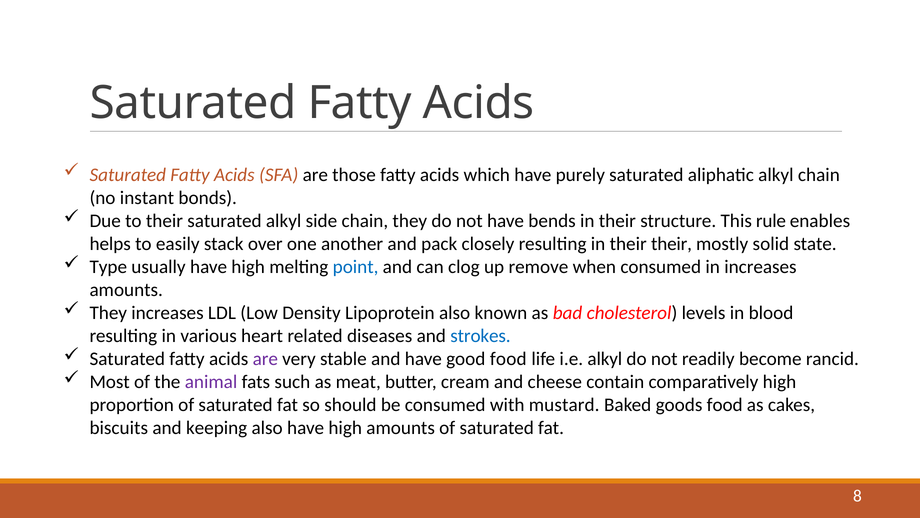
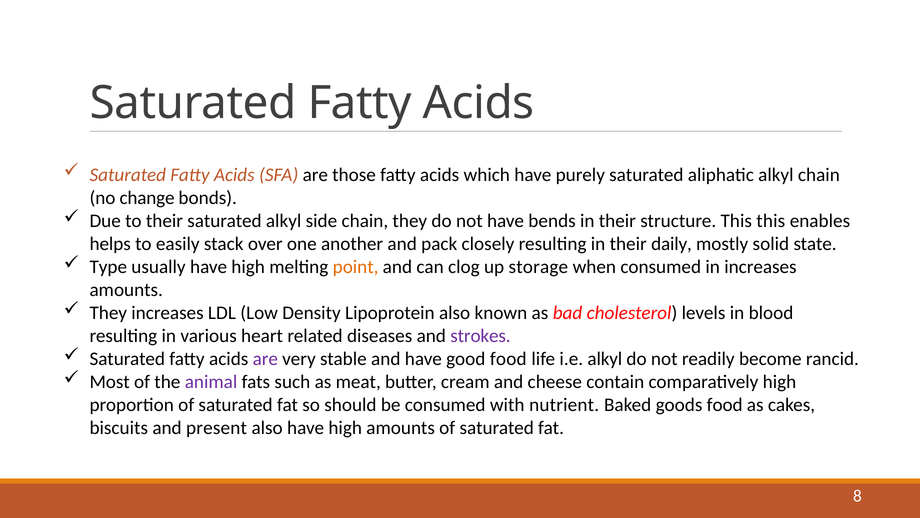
instant: instant -> change (147, 198)
This rule: rule -> this (771, 221)
their their: their -> daily (671, 244)
point colour: blue -> orange (356, 267)
remove: remove -> storage (538, 267)
strokes colour: blue -> purple (480, 336)
mustard: mustard -> nutrient (564, 405)
keeping: keeping -> present (217, 428)
